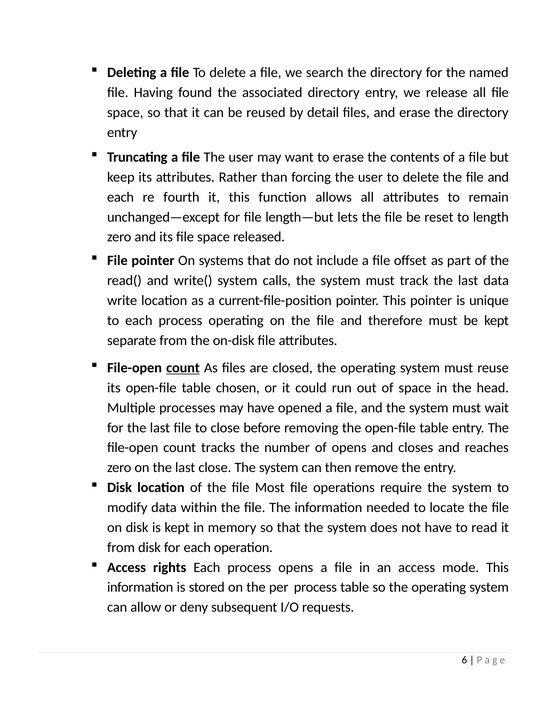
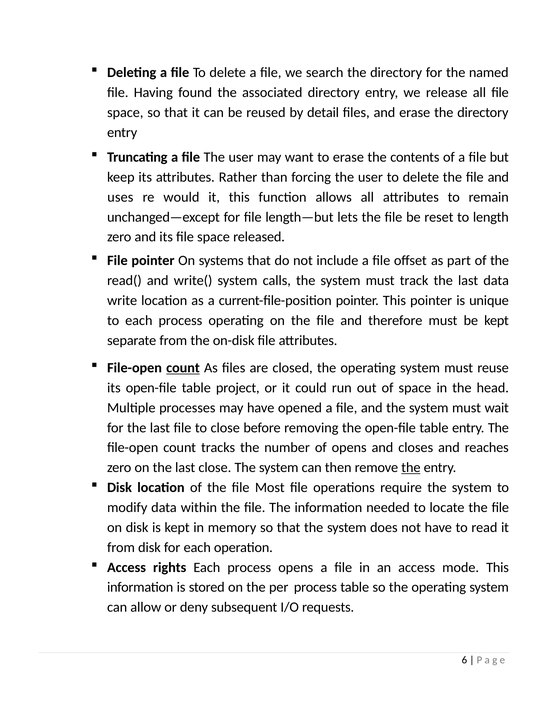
each: each -> uses (120, 197)
fourth: fourth -> would (181, 197)
chosen: chosen -> project (238, 388)
the underline: none -> present (411, 468)
